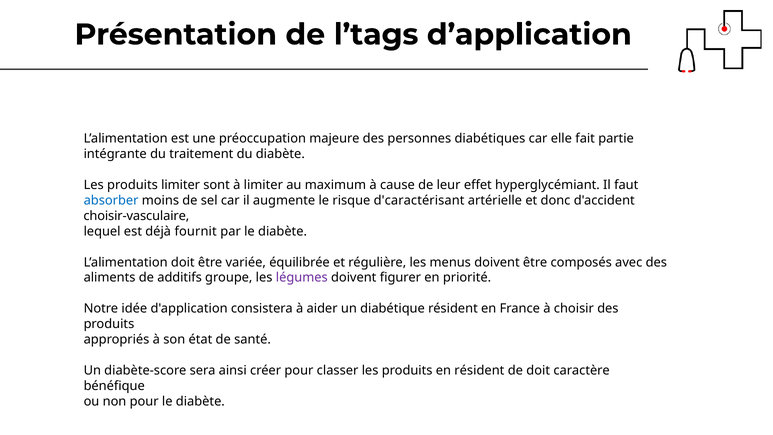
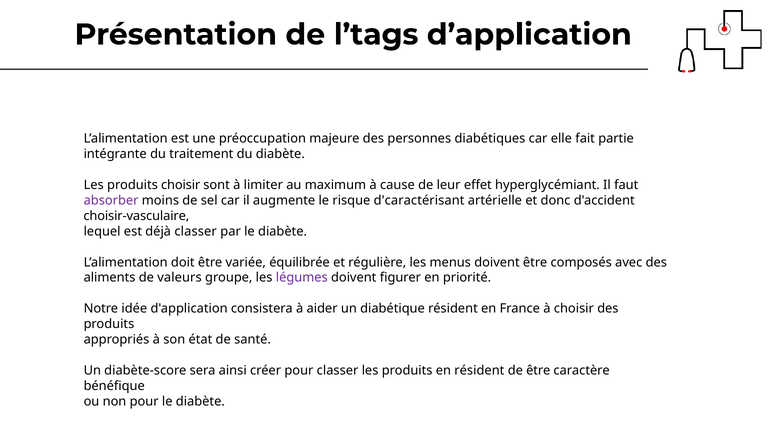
produits limiter: limiter -> choisir (181, 185)
absorber colour: blue -> purple (111, 200)
déjà fournit: fournit -> classer (196, 231)
additifs: additifs -> valeurs (180, 278)
de doit: doit -> être (538, 370)
